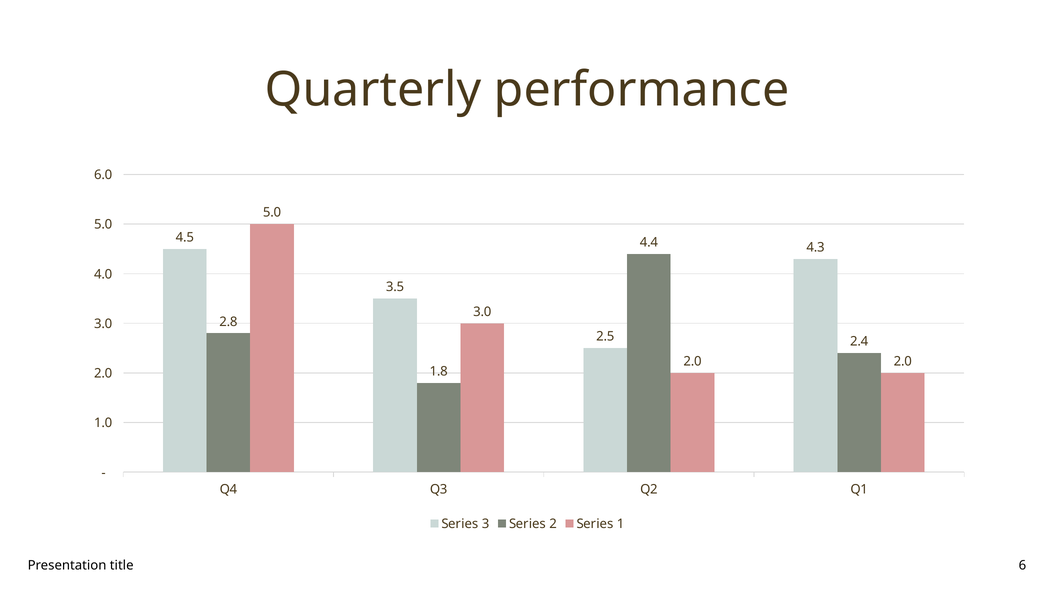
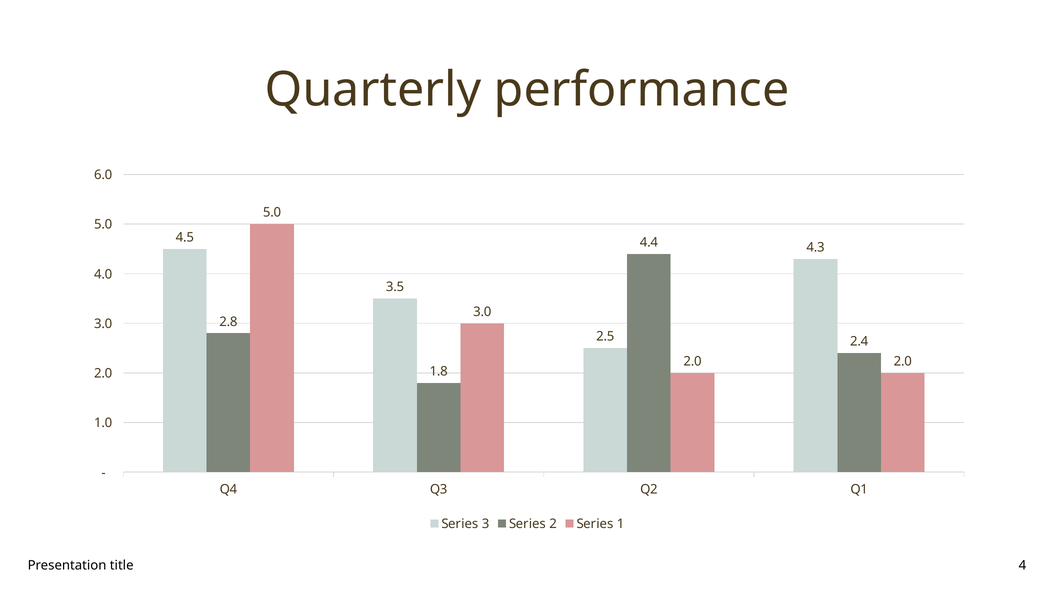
6: 6 -> 4 (1023, 566)
